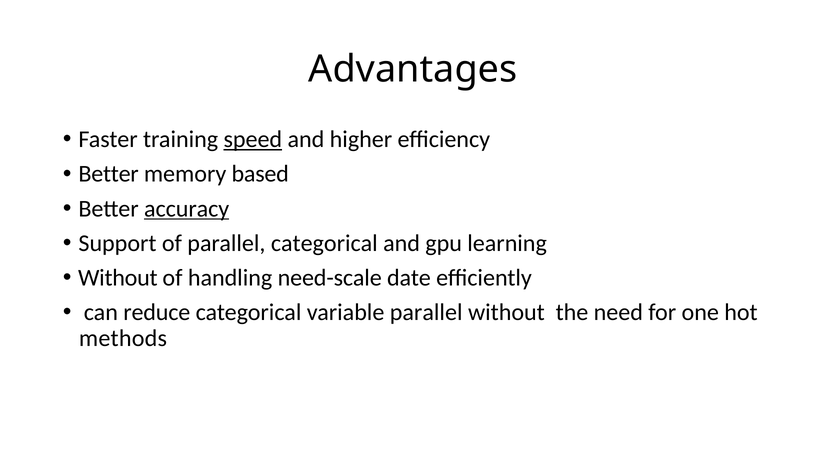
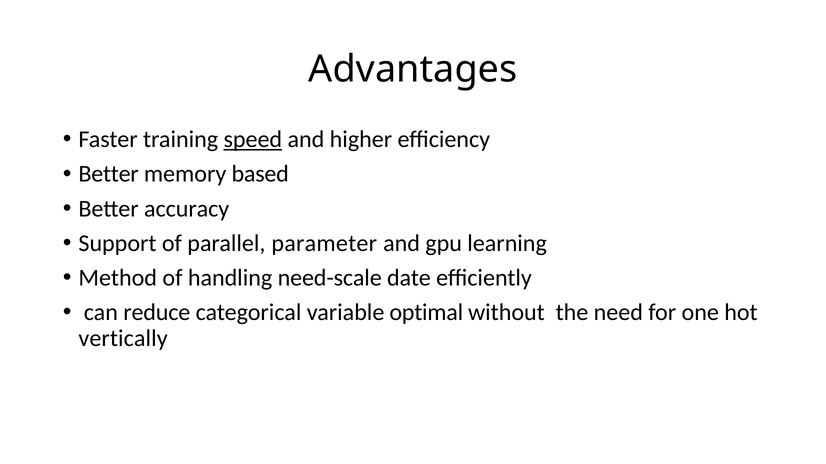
accuracy underline: present -> none (187, 209)
parallel categorical: categorical -> parameter (324, 244)
Without: Without -> Method (118, 278)
variable parallel: parallel -> optimal (426, 313)
methods: methods -> vertically (123, 339)
